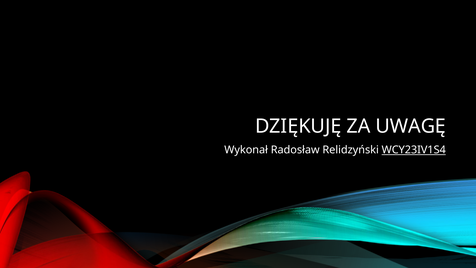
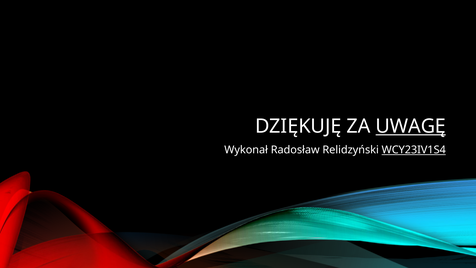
UWAGĘ underline: none -> present (411, 126)
